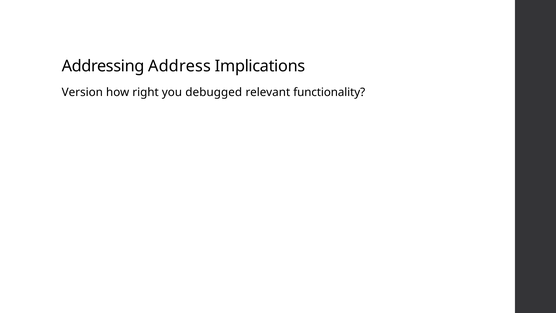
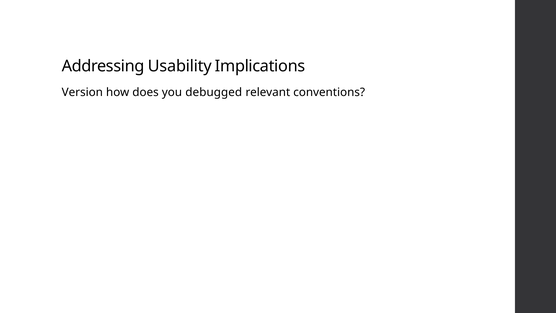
Address: Address -> Usability (180, 66)
right: right -> does (146, 92)
functionality: functionality -> conventions (329, 92)
